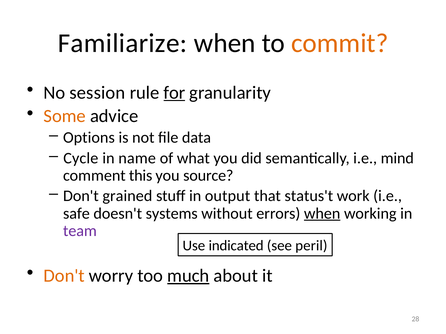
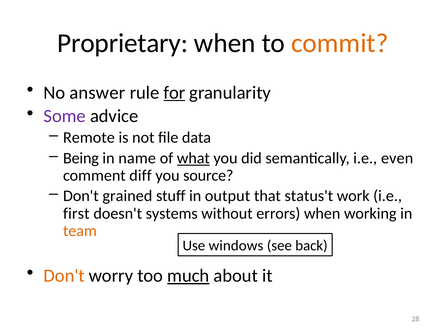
Familiarize: Familiarize -> Proprietary (123, 43)
session: session -> answer (97, 93)
Some colour: orange -> purple (65, 116)
Options: Options -> Remote (89, 138)
Cycle: Cycle -> Being (81, 158)
what underline: none -> present (193, 158)
mind: mind -> even (397, 158)
this: this -> diff (140, 176)
safe: safe -> first (76, 214)
when underline: present -> none (322, 214)
team colour: purple -> orange (80, 231)
indicated: indicated -> windows (236, 246)
peril: peril -> back (311, 246)
